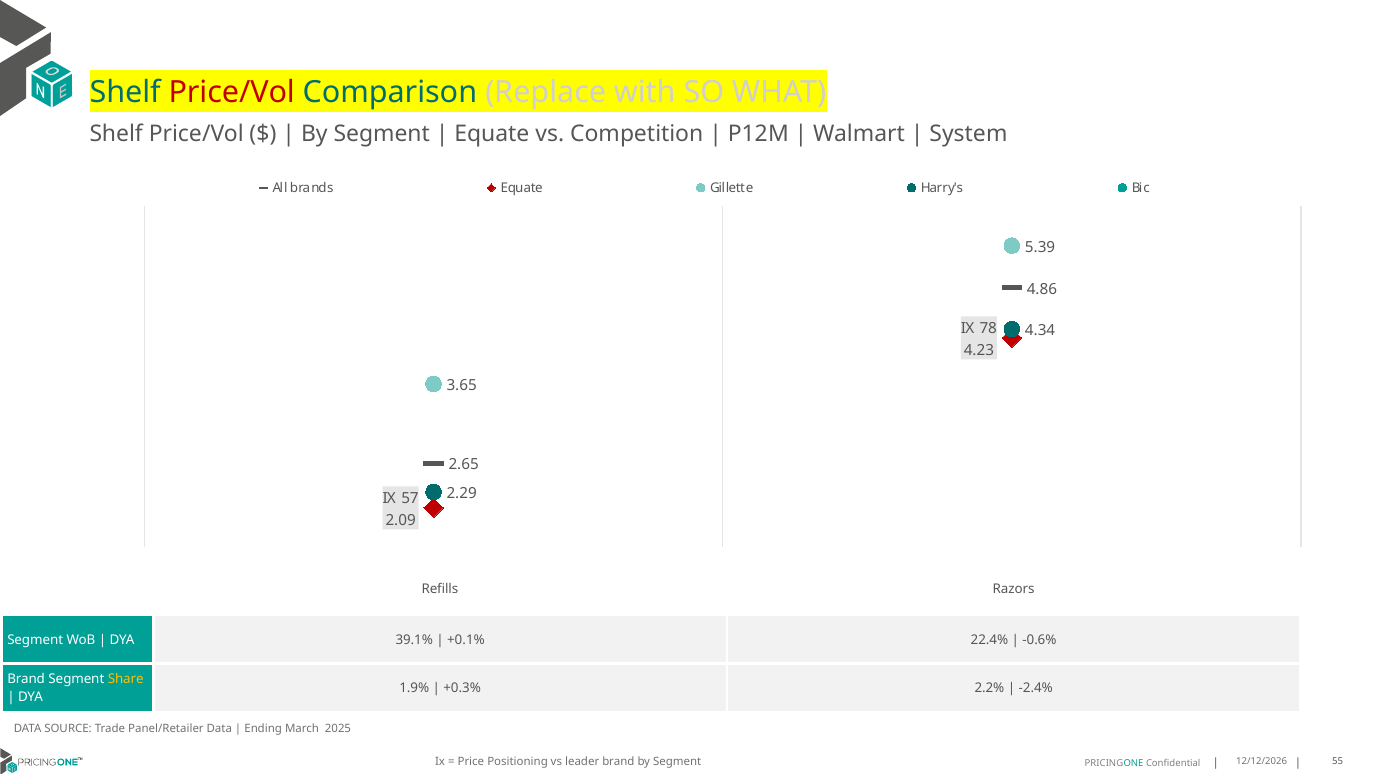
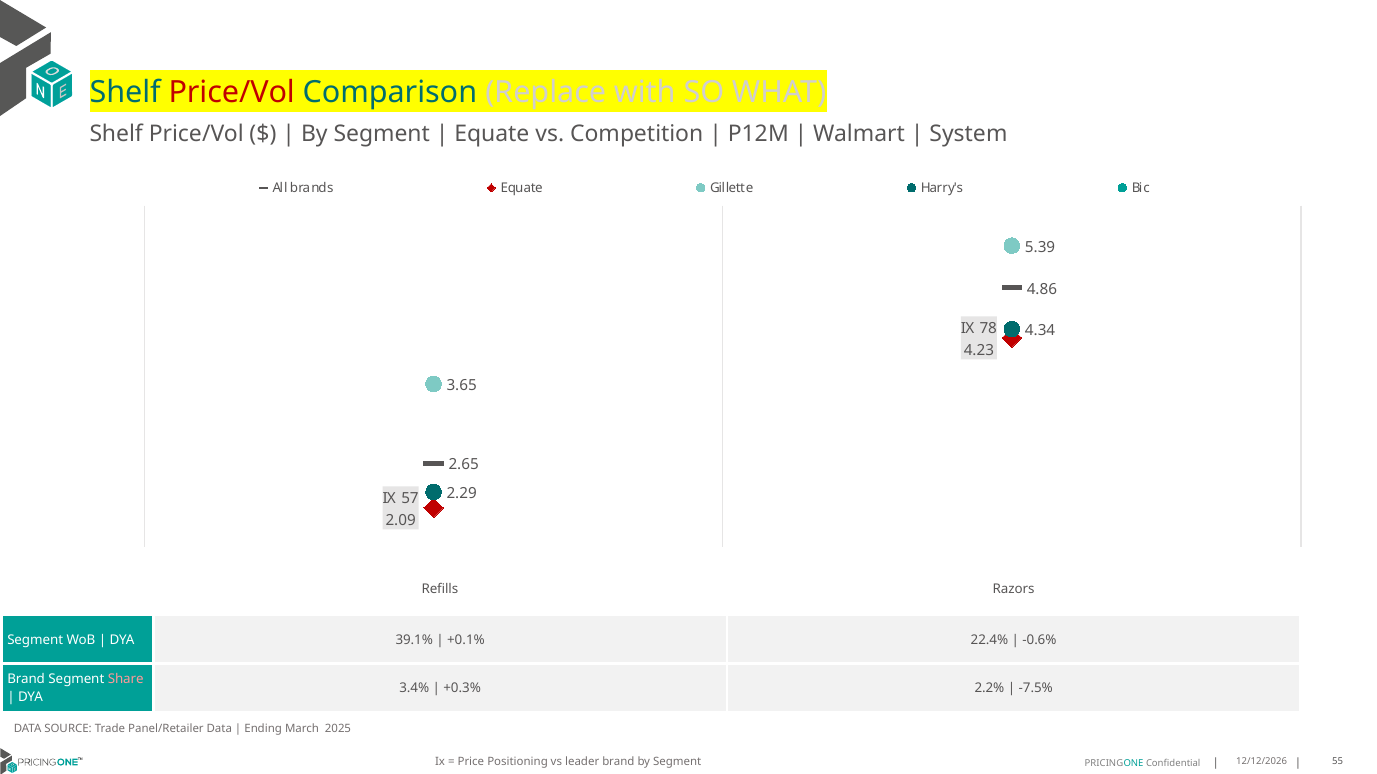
Share colour: yellow -> pink (126, 680)
1.9%: 1.9% -> 3.4% (414, 689)
-2.4%: -2.4% -> -7.5% (1036, 689)
